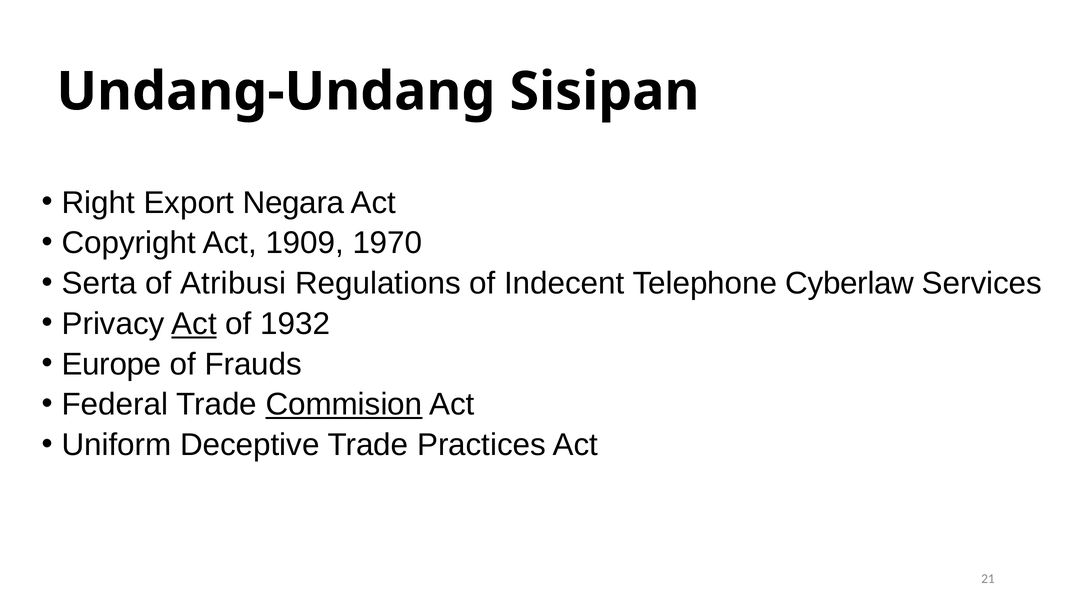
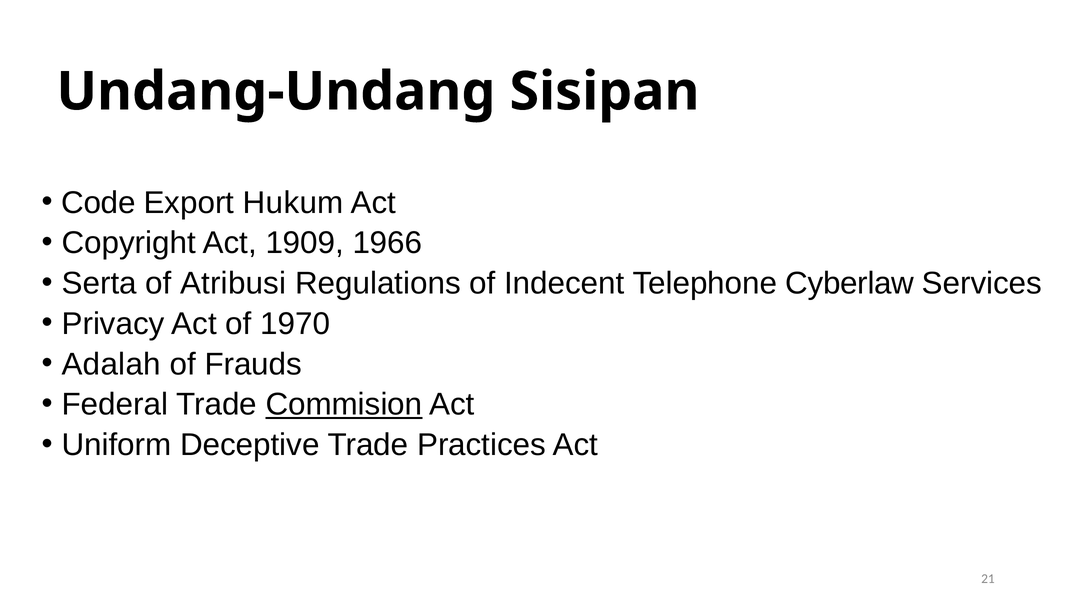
Right: Right -> Code (99, 203)
Negara: Negara -> Hukum (293, 203)
1970: 1970 -> 1966 (387, 243)
Act underline: present -> none (194, 324)
1932: 1932 -> 1970 (295, 324)
Europe: Europe -> Adalah (111, 364)
